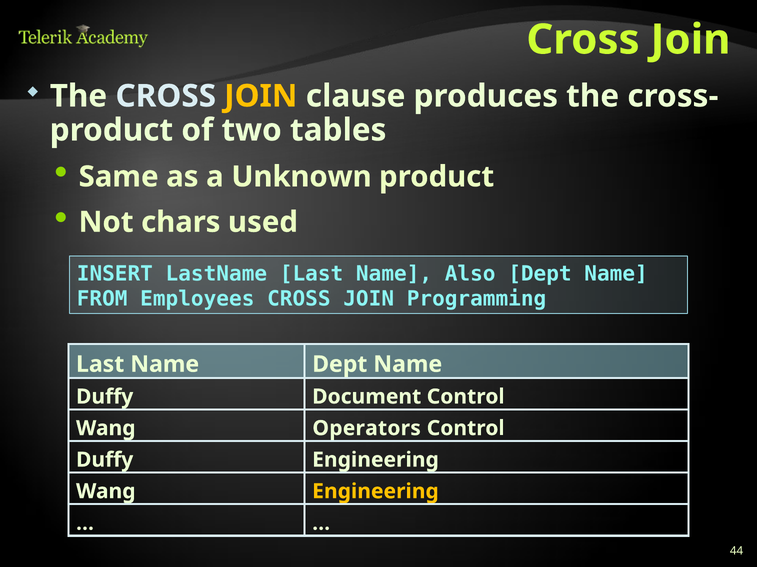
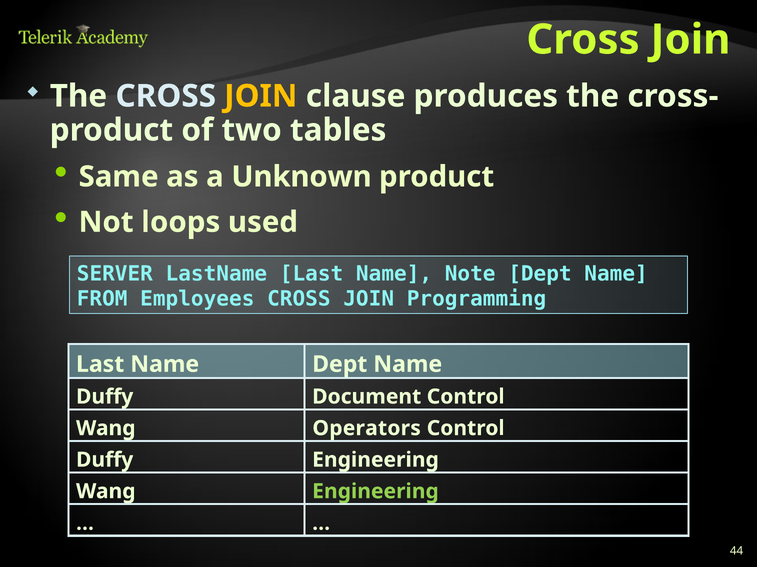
chars: chars -> loops (181, 222)
INSERT: INSERT -> SERVER (115, 274)
Also: Also -> Note (470, 274)
Engineering colour: yellow -> light green (375, 492)
